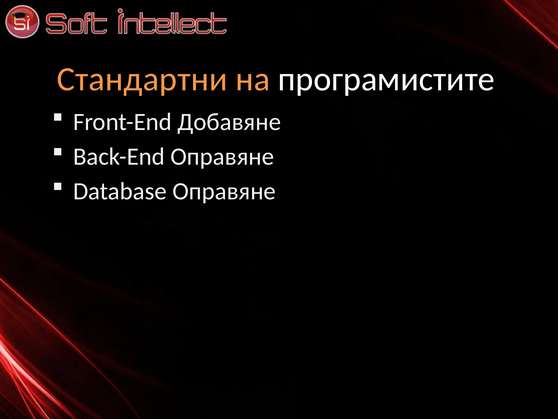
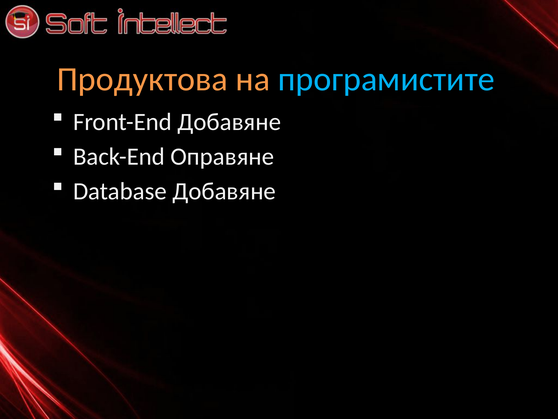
Стандартни: Стандартни -> Продуктова (142, 79)
програмистите colour: white -> light blue (386, 79)
Database Оправяне: Оправяне -> Добавяне (224, 191)
